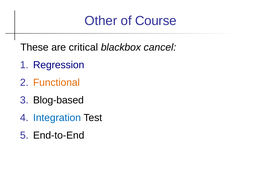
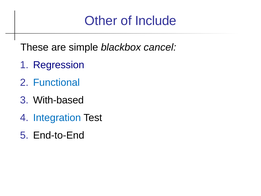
Course: Course -> Include (156, 21)
critical: critical -> simple (83, 47)
Functional colour: orange -> blue (56, 82)
Blog-based: Blog-based -> With-based (58, 100)
